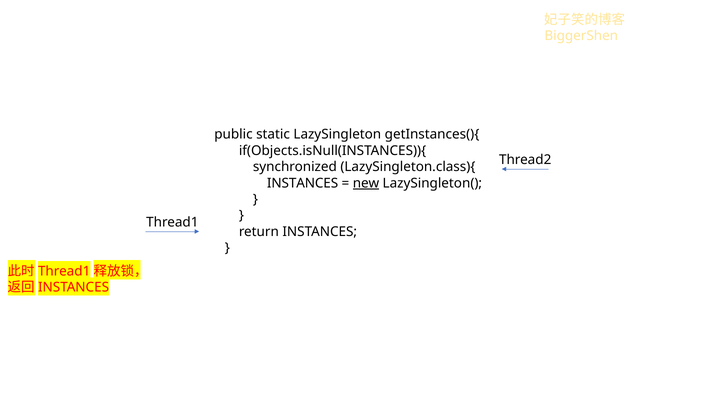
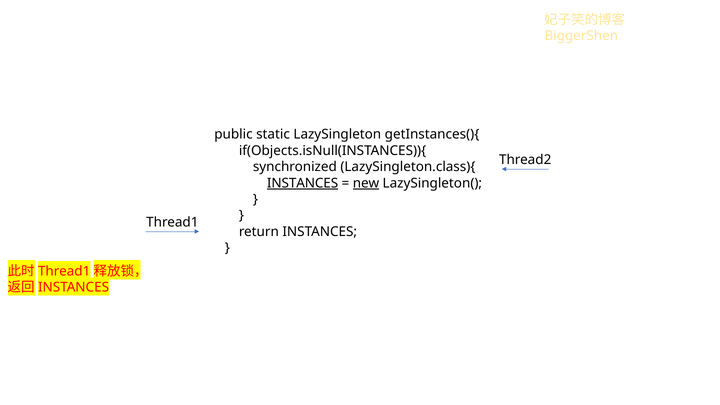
INSTANCES underline: none -> present (303, 183)
